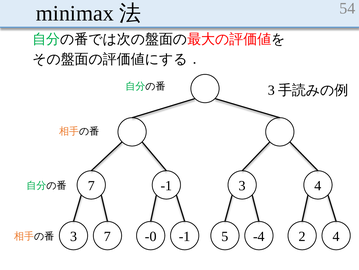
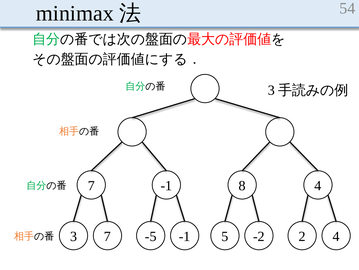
-1 3: 3 -> 8 (242, 185)
-0: -0 -> -5 (151, 236)
-4: -4 -> -2 (259, 236)
